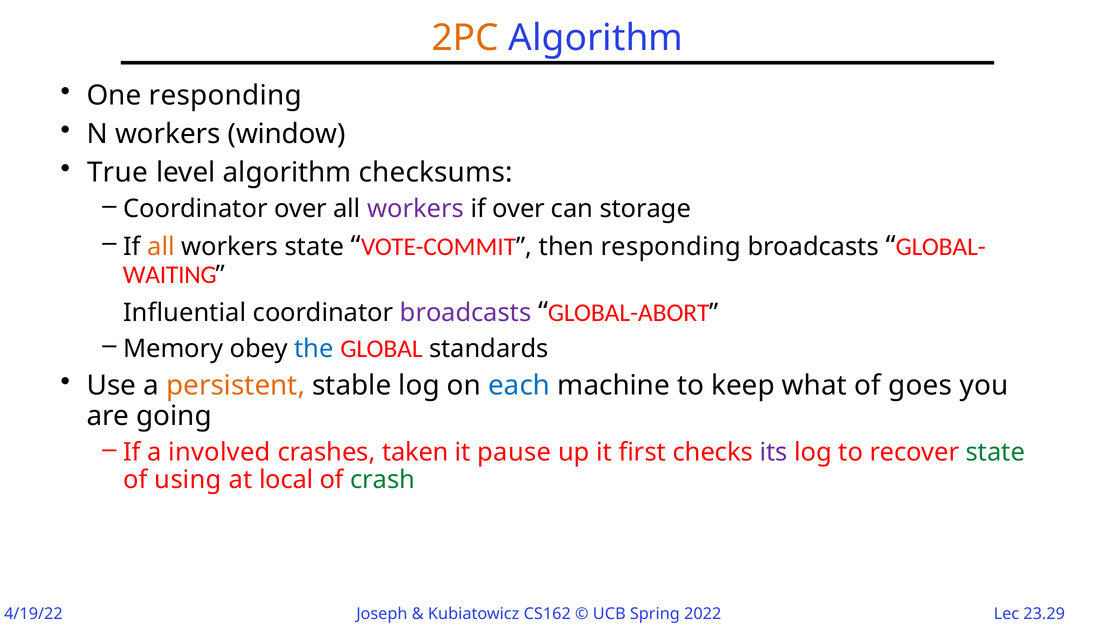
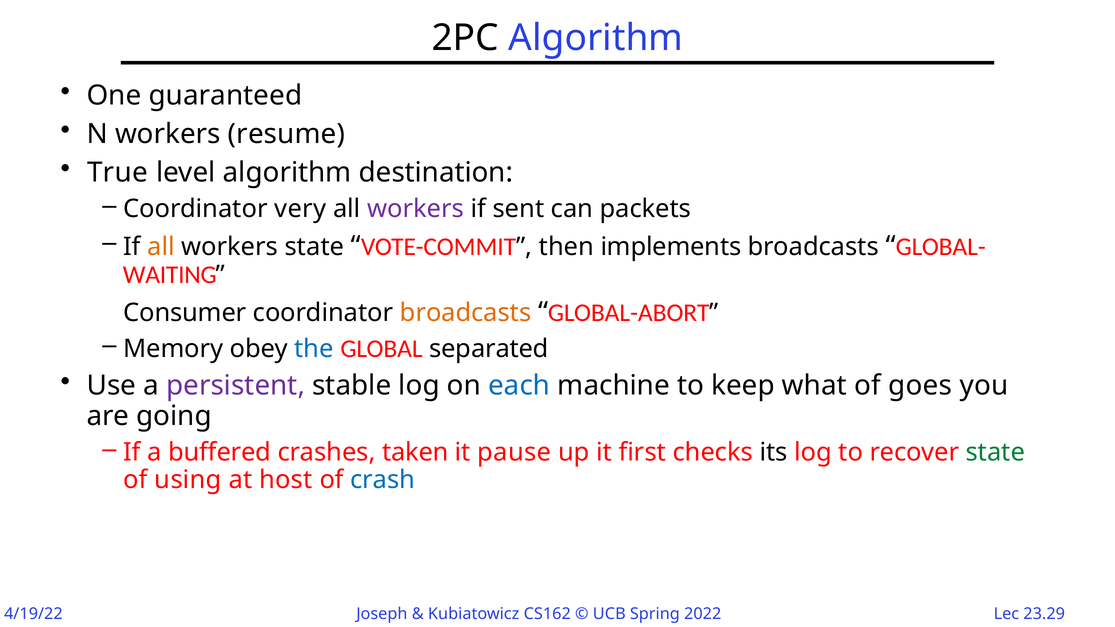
2PC colour: orange -> black (465, 38)
One responding: responding -> guaranteed (225, 96)
window: window -> resume (287, 134)
checksums: checksums -> destination (436, 172)
Coordinator over: over -> very (300, 209)
if over: over -> sent (518, 209)
storage: storage -> packets (645, 209)
then responding: responding -> implements (671, 247)
Influential: Influential -> Consumer (185, 313)
broadcasts colour: purple -> orange (466, 313)
standards: standards -> separated (489, 349)
persistent colour: orange -> purple (236, 386)
involved: involved -> buffered (220, 452)
its colour: purple -> black (774, 452)
local: local -> host (286, 480)
crash colour: green -> blue (383, 480)
